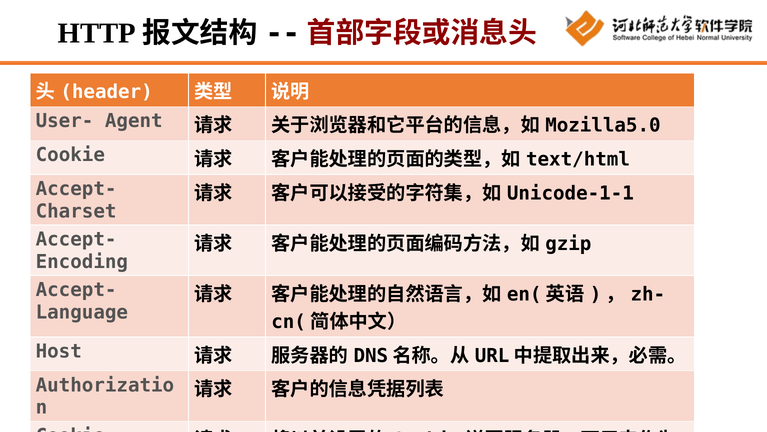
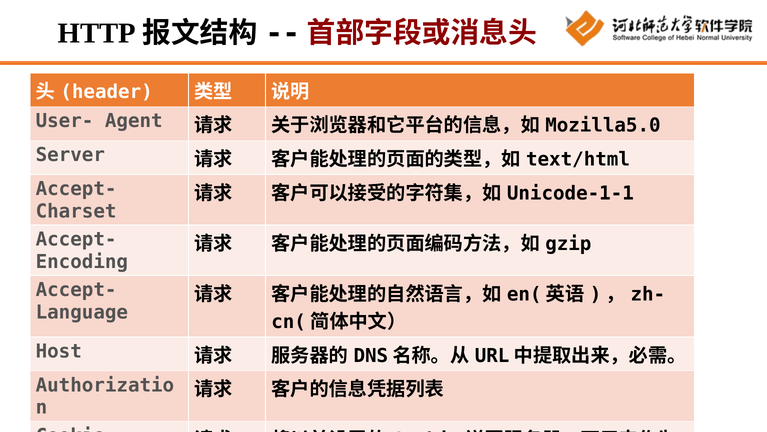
Cookie: Cookie -> Server (70, 155)
